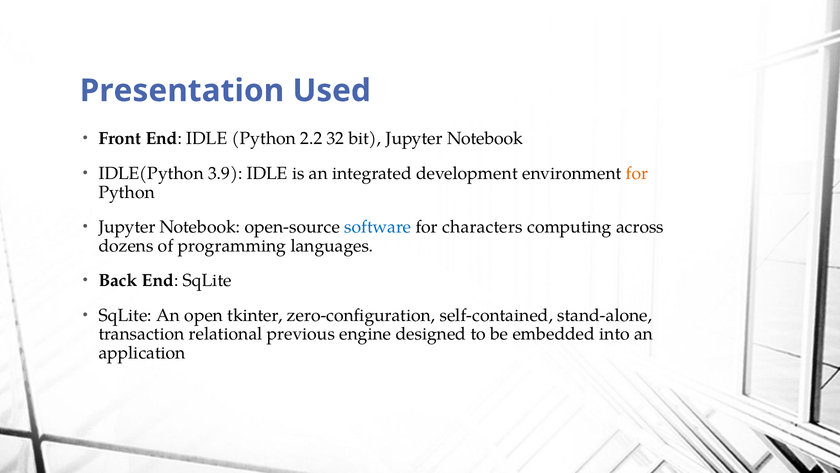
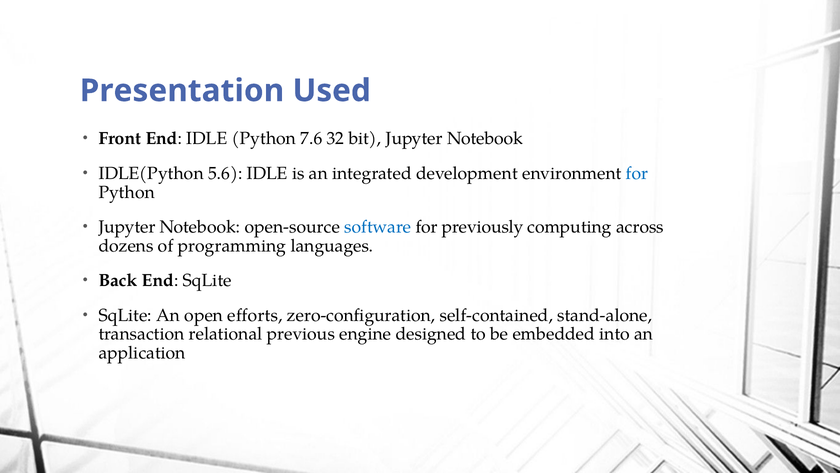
2.2: 2.2 -> 7.6 (311, 139)
3.9: 3.9 -> 5.6 (225, 173)
for colour: orange -> blue (637, 173)
characters: characters -> previously (483, 227)
tkinter: tkinter -> efforts (255, 315)
